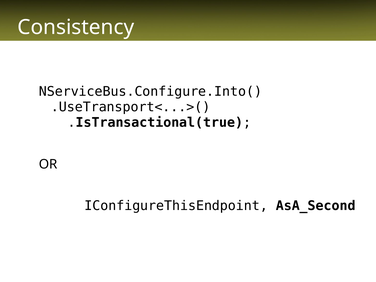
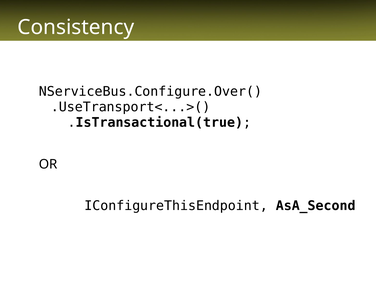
NServiceBus.Configure.Into(: NServiceBus.Configure.Into( -> NServiceBus.Configure.Over( (150, 92)
